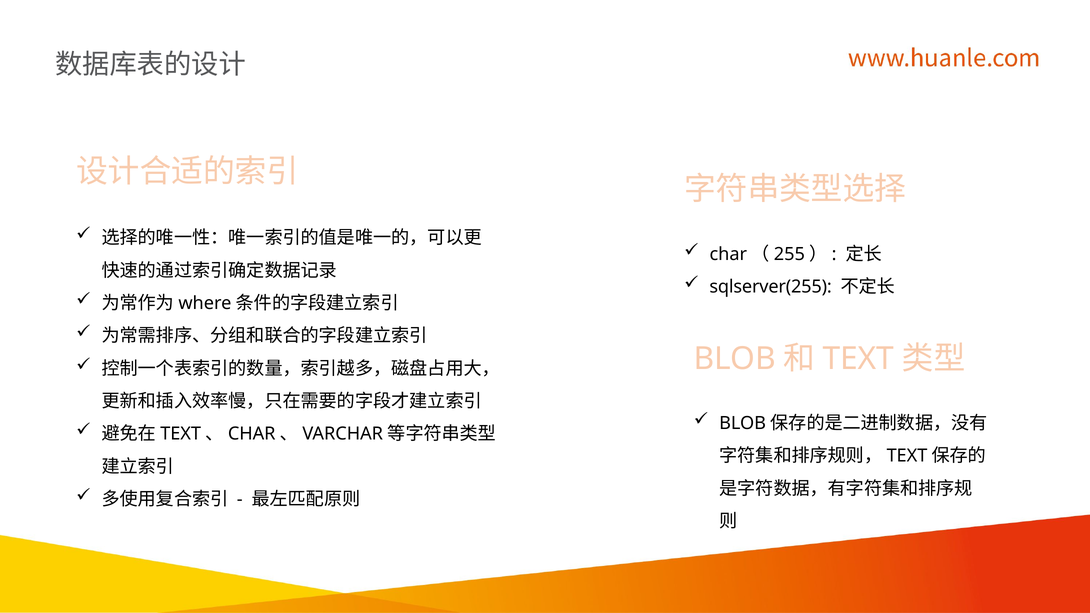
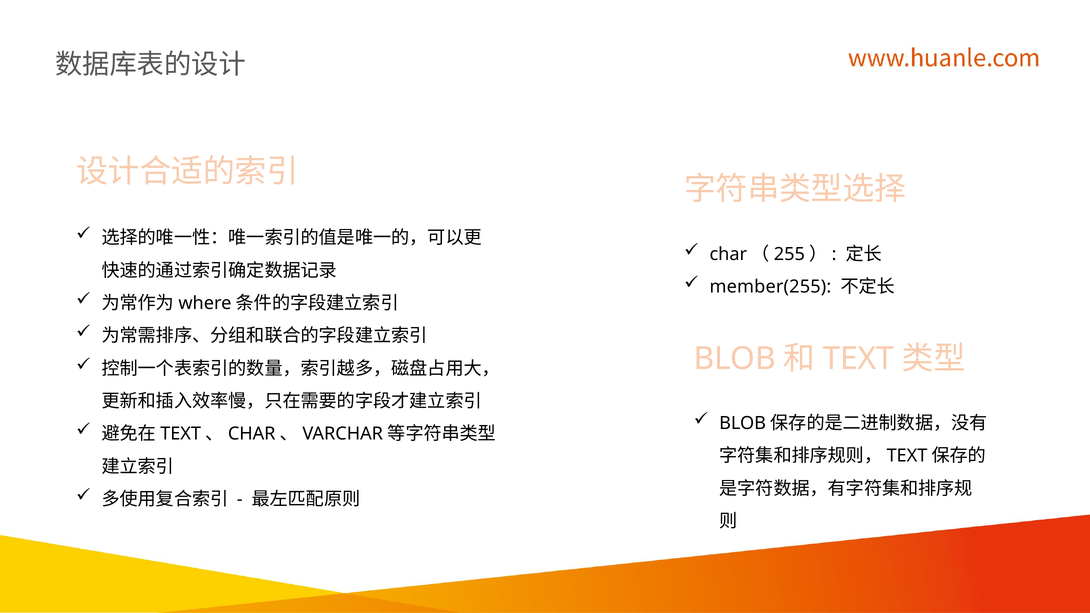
sqlserver(255: sqlserver(255 -> member(255 (770, 287)
